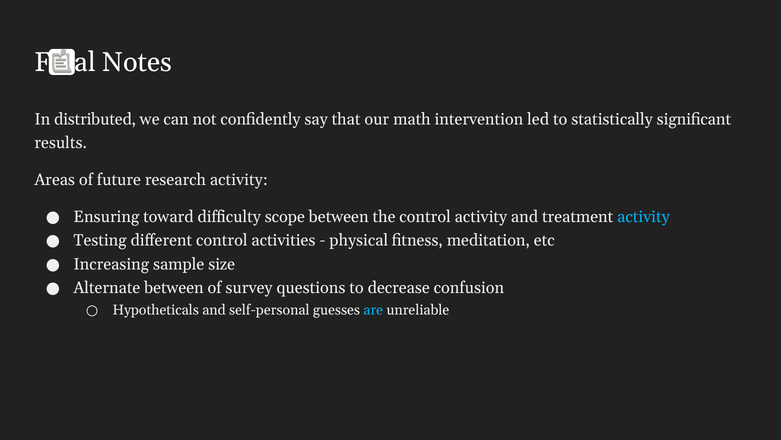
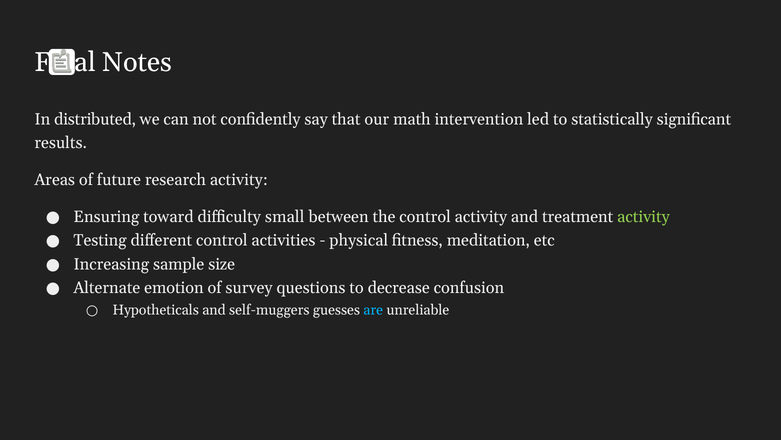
scope: scope -> small (285, 216)
activity colour: light blue -> light green (643, 216)
Alternate between: between -> emotion (174, 288)
self-personal: self-personal -> self-muggers (269, 310)
